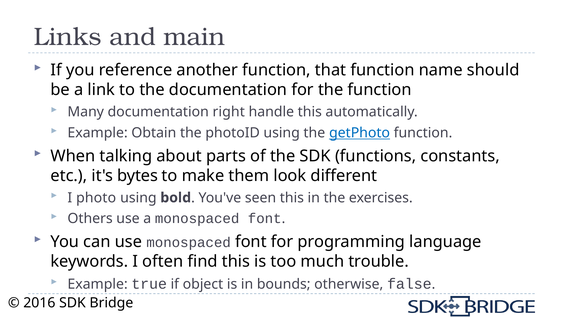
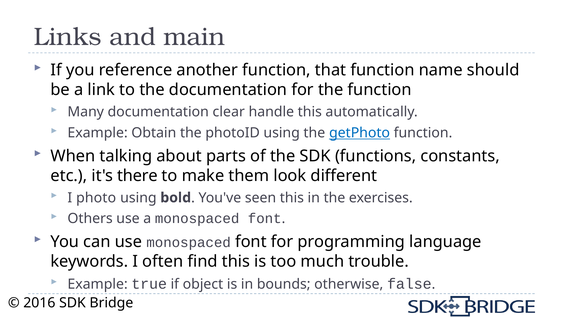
right: right -> clear (229, 112)
bytes: bytes -> there (137, 175)
